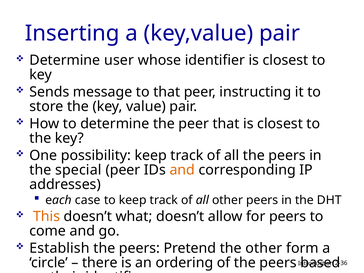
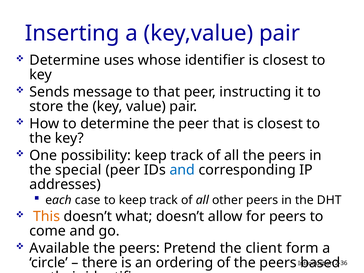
user: user -> uses (119, 60)
and colour: orange -> blue (182, 170)
Establish: Establish -> Available (60, 248)
the other: other -> client (264, 248)
